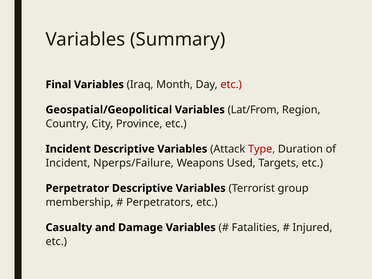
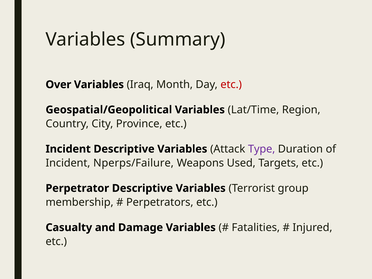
Final: Final -> Over (58, 85)
Lat/From: Lat/From -> Lat/Time (253, 110)
Type colour: red -> purple (262, 149)
